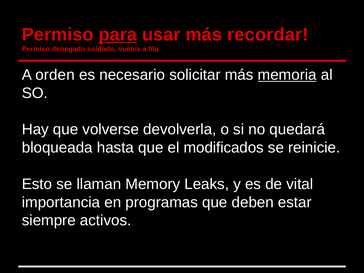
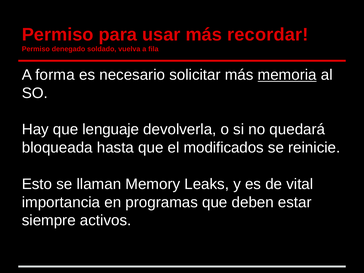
para underline: present -> none (118, 35)
orden: orden -> forma (55, 75)
volverse: volverse -> lenguaje (111, 129)
